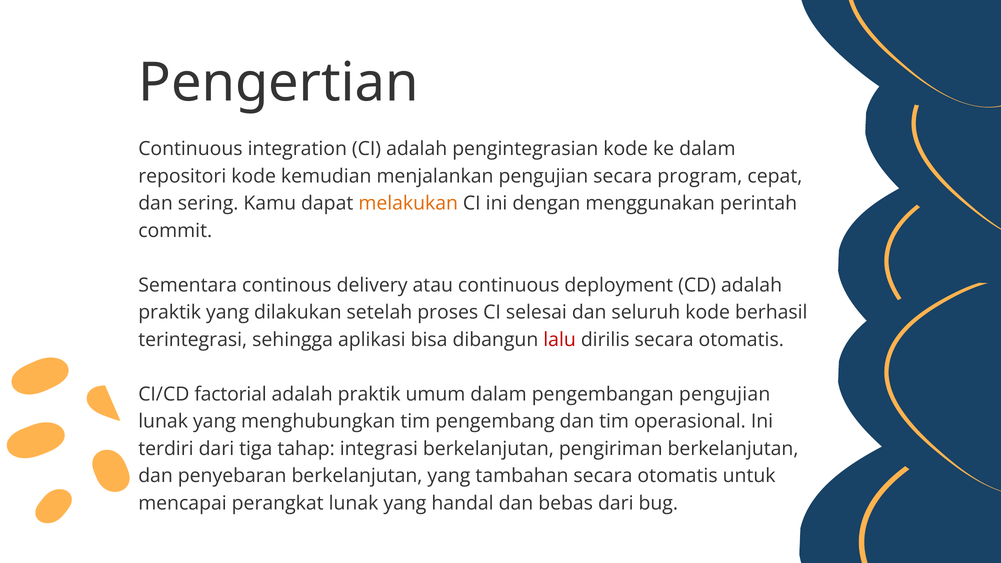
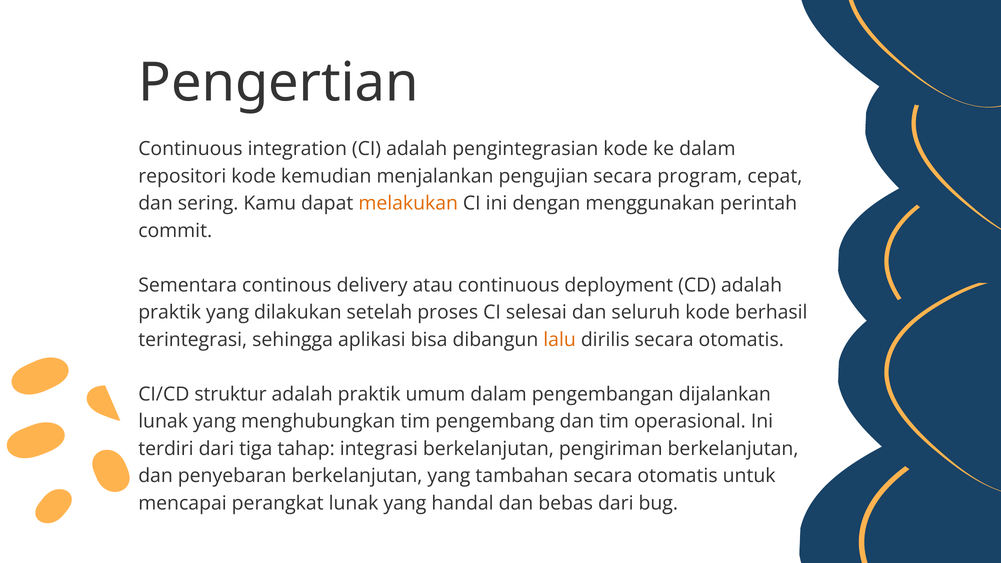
lalu colour: red -> orange (560, 340)
factorial: factorial -> struktur (231, 394)
pengembangan pengujian: pengujian -> dijalankan (725, 394)
